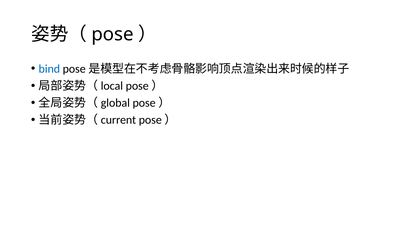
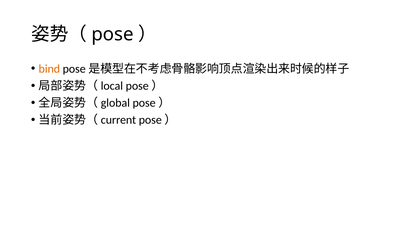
bind colour: blue -> orange (49, 69)
